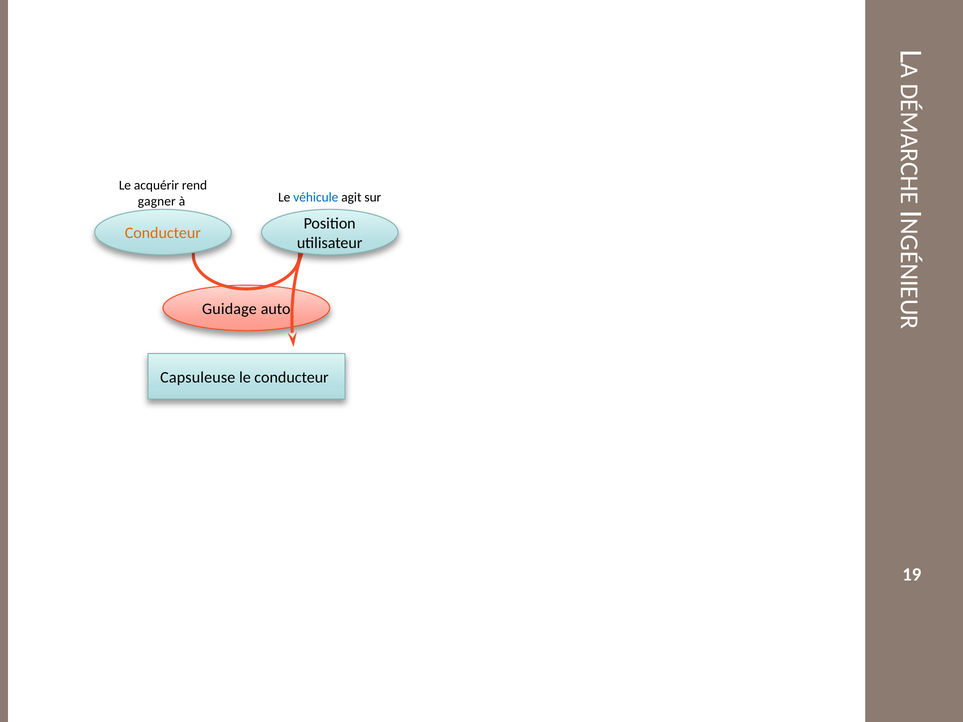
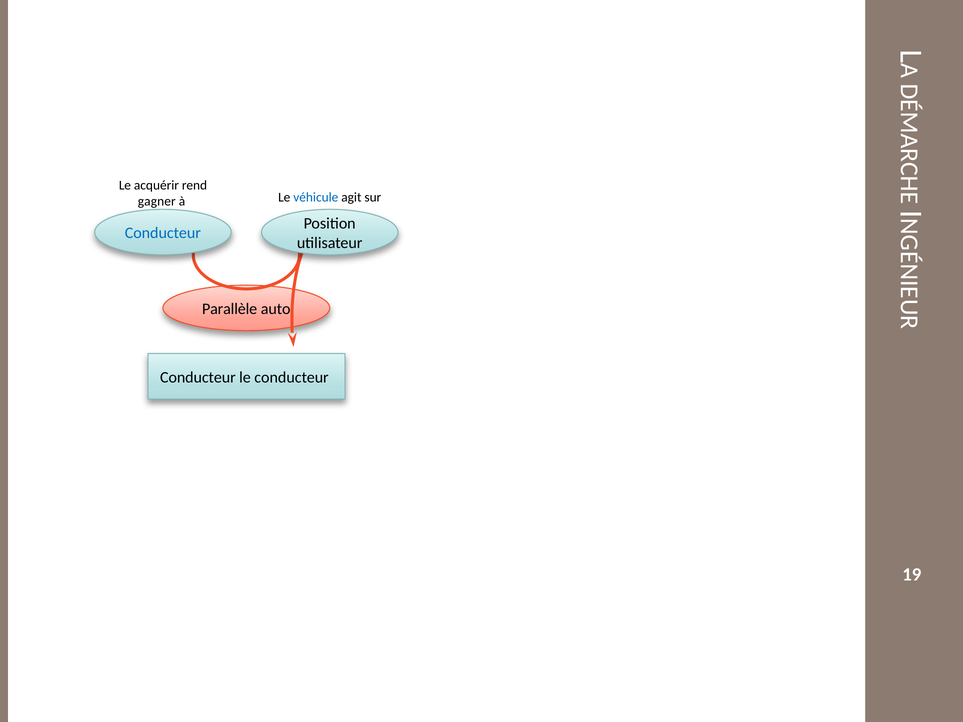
Conducteur colour: orange -> blue (163, 233)
Guidage: Guidage -> Parallèle (230, 309)
Capsuleuse: Capsuleuse -> Conducteur (198, 377)
